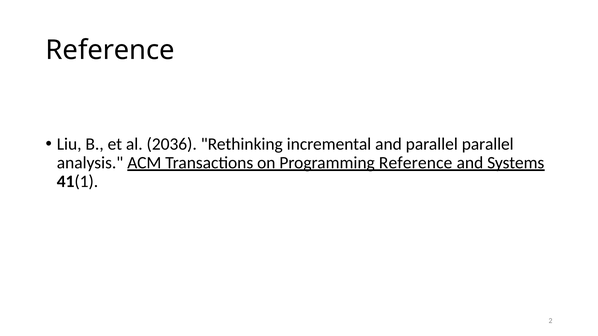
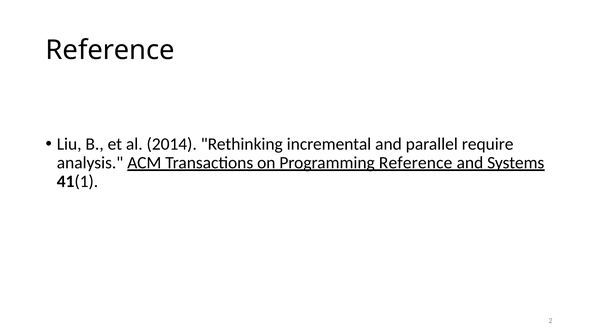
2036: 2036 -> 2014 (172, 144)
parallel parallel: parallel -> require (488, 144)
